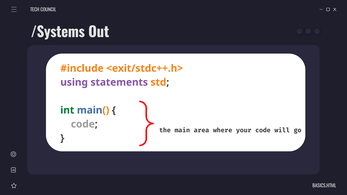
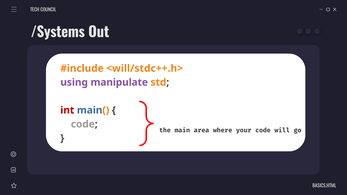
<exit/stdc++.h>: <exit/stdc++.h> -> <will/stdc++.h> (145, 68)
statements: statements -> manipulate (119, 82)
int colour: green -> red (67, 110)
